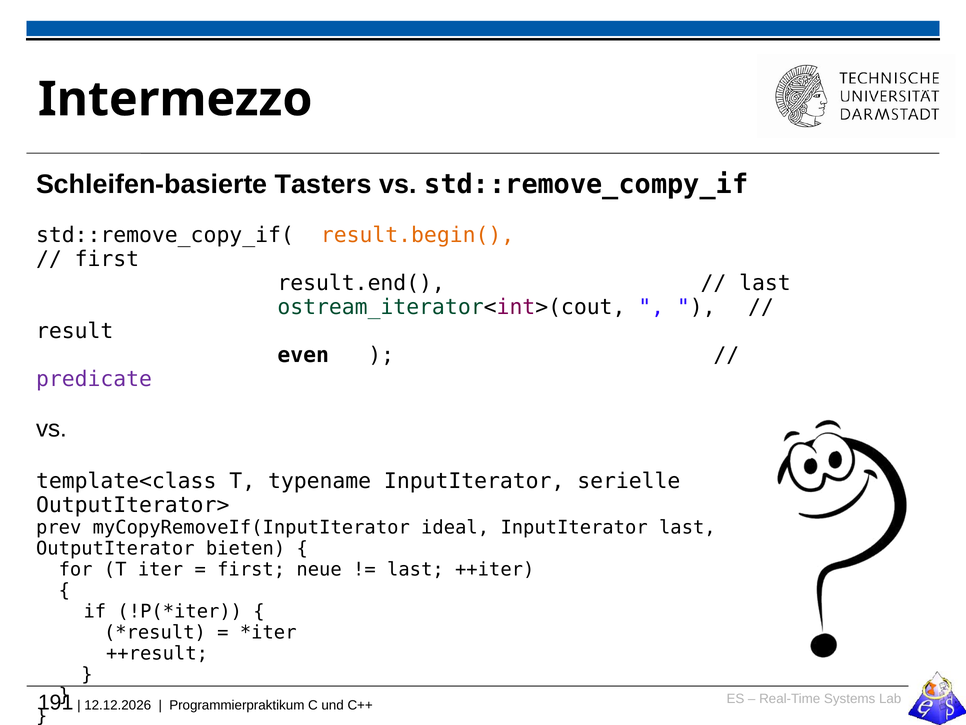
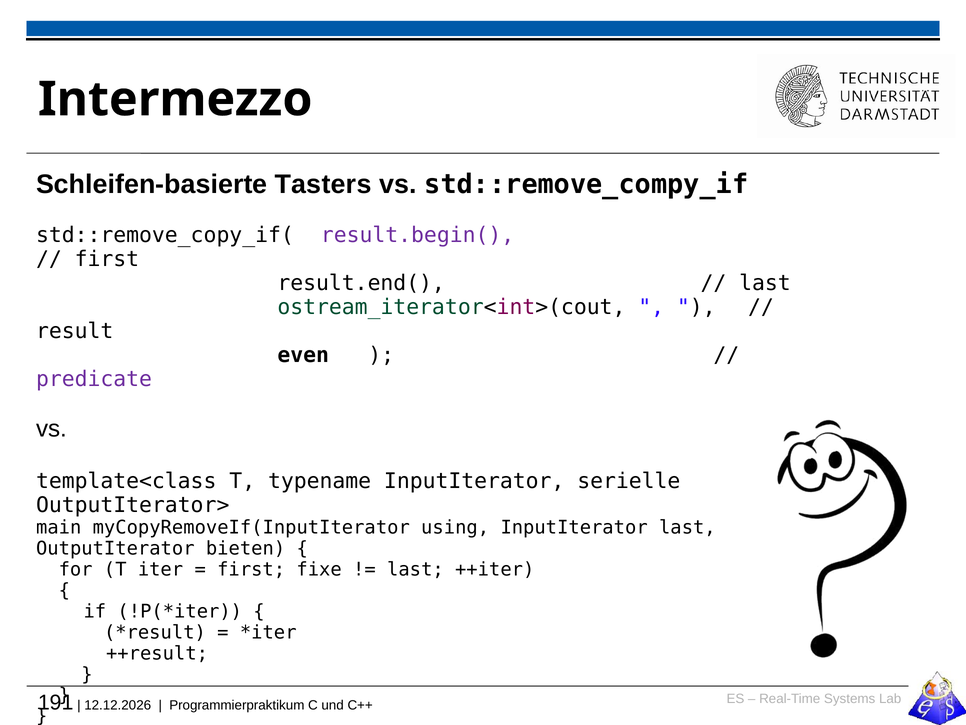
result.begin( colour: orange -> purple (418, 235)
prev: prev -> main (59, 527)
ideal: ideal -> using (455, 527)
neue: neue -> fixe (319, 569)
